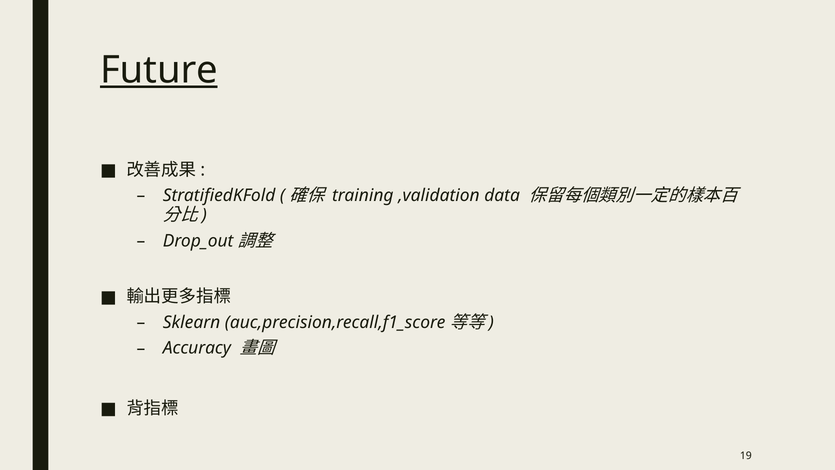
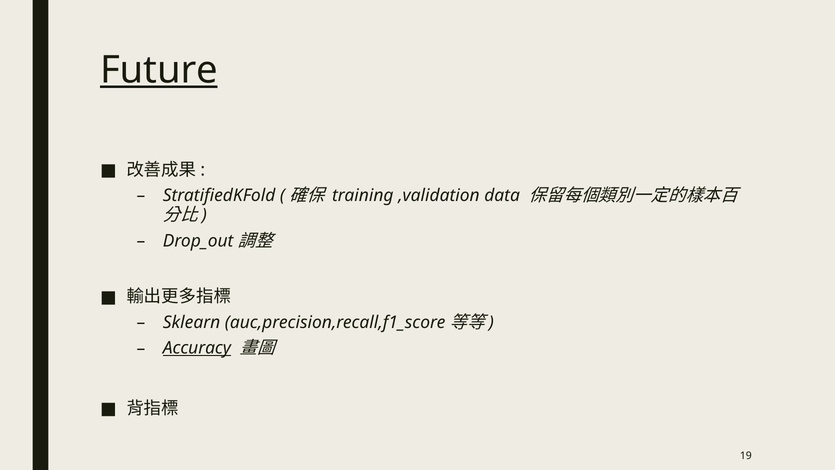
Accuracy underline: none -> present (197, 348)
